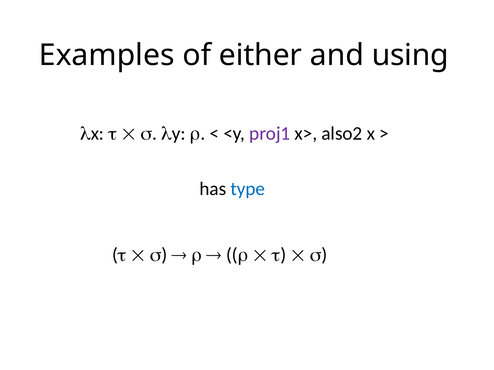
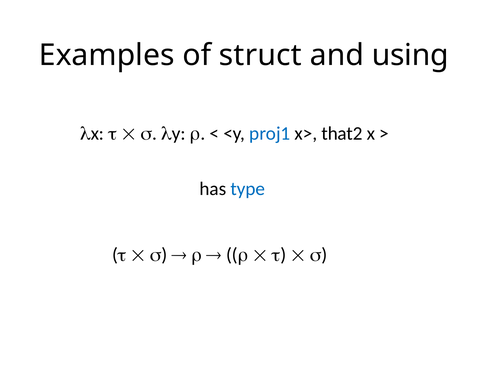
either: either -> struct (260, 55)
proj1 colour: purple -> blue (270, 134)
also2: also2 -> that2 (342, 134)
